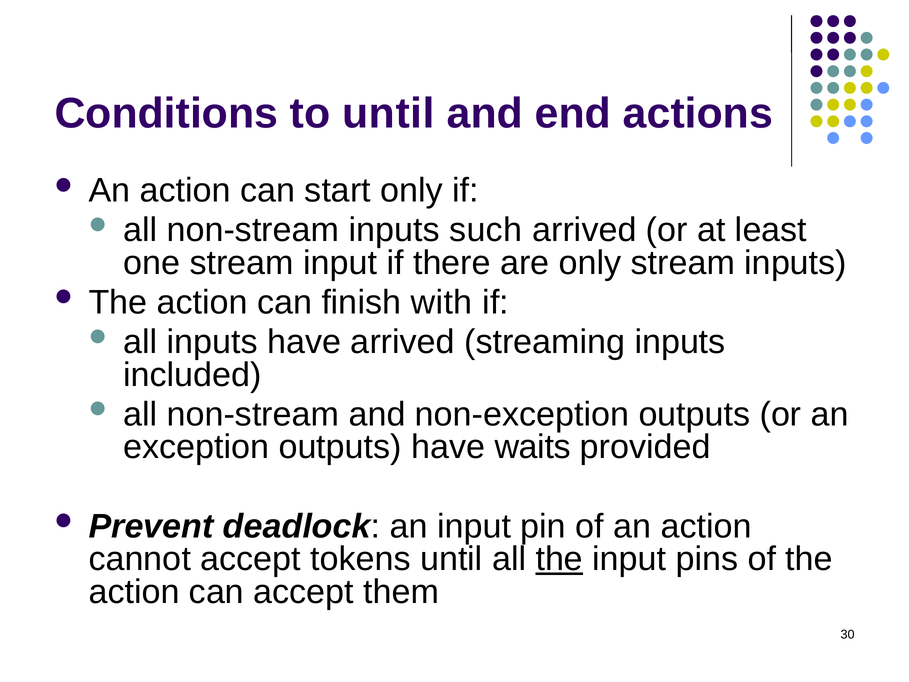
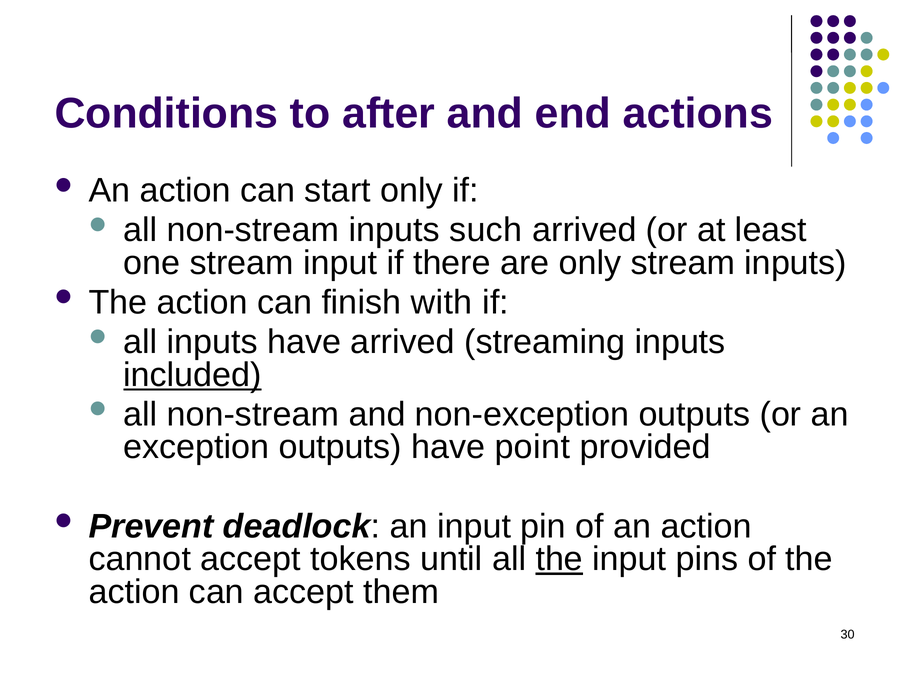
to until: until -> after (389, 114)
included underline: none -> present (193, 375)
waits: waits -> point (532, 447)
